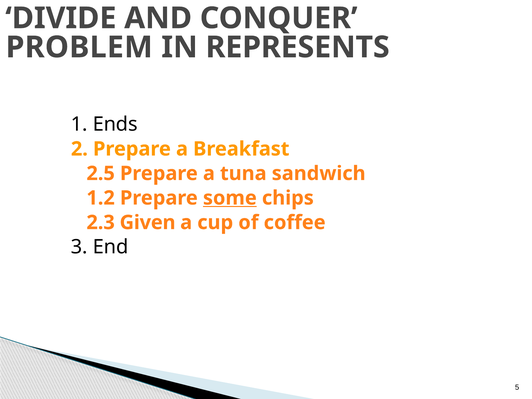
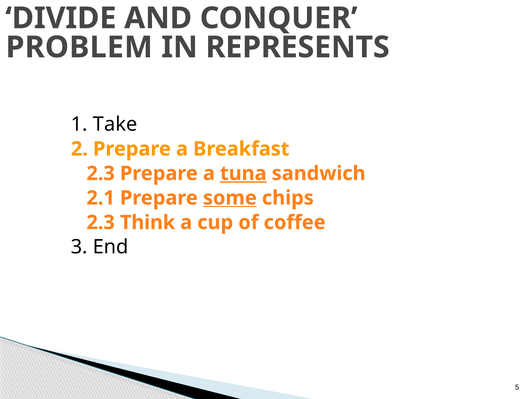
Ends: Ends -> Take (115, 124)
2.5: 2.5 -> 2.3 (101, 173)
tuna underline: none -> present (243, 173)
1.2: 1.2 -> 2.1 (101, 198)
Given: Given -> Think (148, 223)
